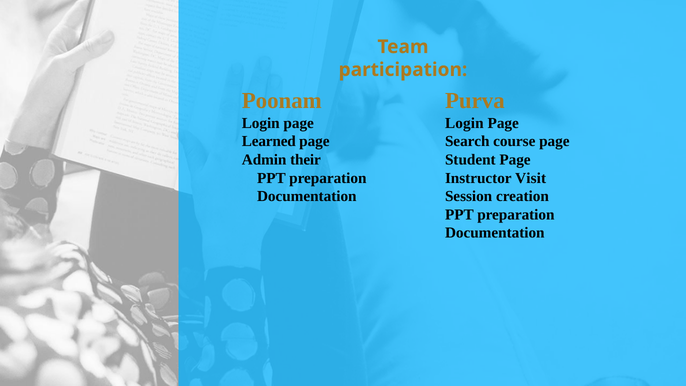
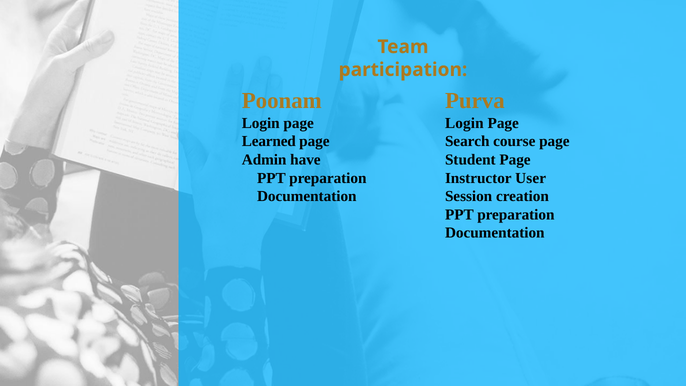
their: their -> have (305, 160)
Visit: Visit -> User (531, 178)
